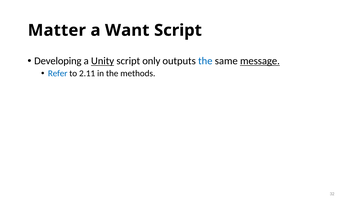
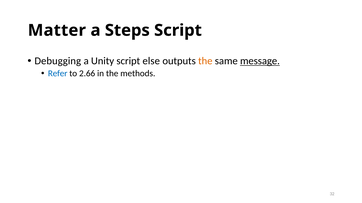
Want: Want -> Steps (127, 30)
Developing: Developing -> Debugging (58, 61)
Unity underline: present -> none (103, 61)
only: only -> else (151, 61)
the colour: blue -> orange (205, 61)
2.11: 2.11 -> 2.66 (87, 74)
